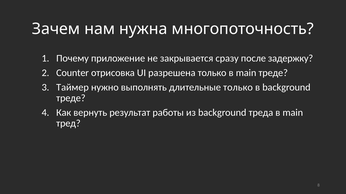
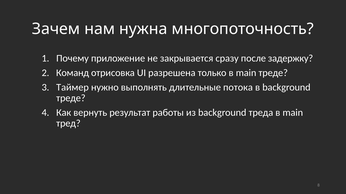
Counter: Counter -> Команд (73, 73)
длительные только: только -> потока (238, 88)
